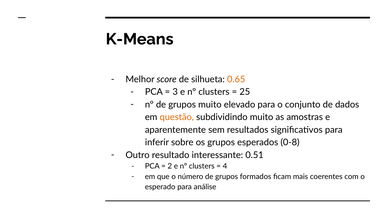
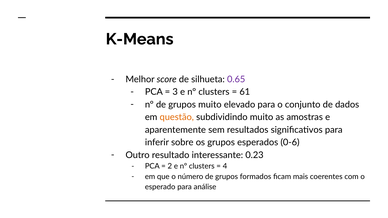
0.65 colour: orange -> purple (236, 79)
25: 25 -> 61 (245, 92)
0-8: 0-8 -> 0-6 (290, 143)
0.51: 0.51 -> 0.23 (254, 155)
